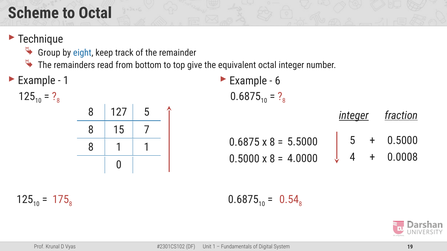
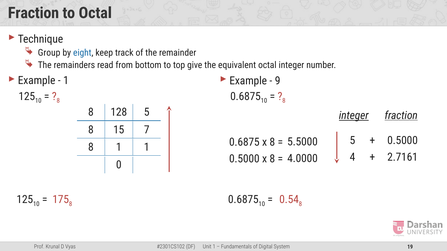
Scheme: Scheme -> Fraction (33, 13)
6: 6 -> 9 (278, 81)
127: 127 -> 128 (119, 112)
0.0008: 0.0008 -> 2.7161 (403, 157)
